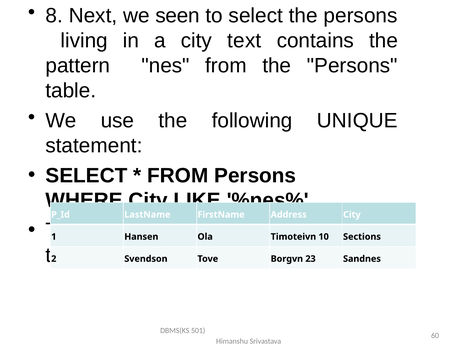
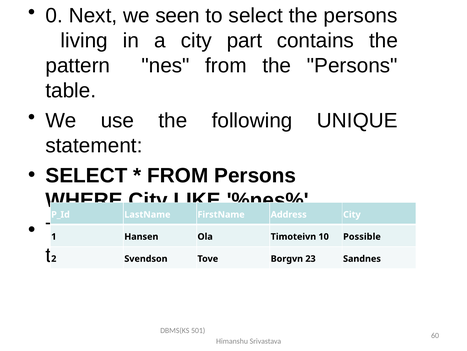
8: 8 -> 0 (54, 16)
text: text -> part (245, 41)
Sections: Sections -> Possible (362, 236)
